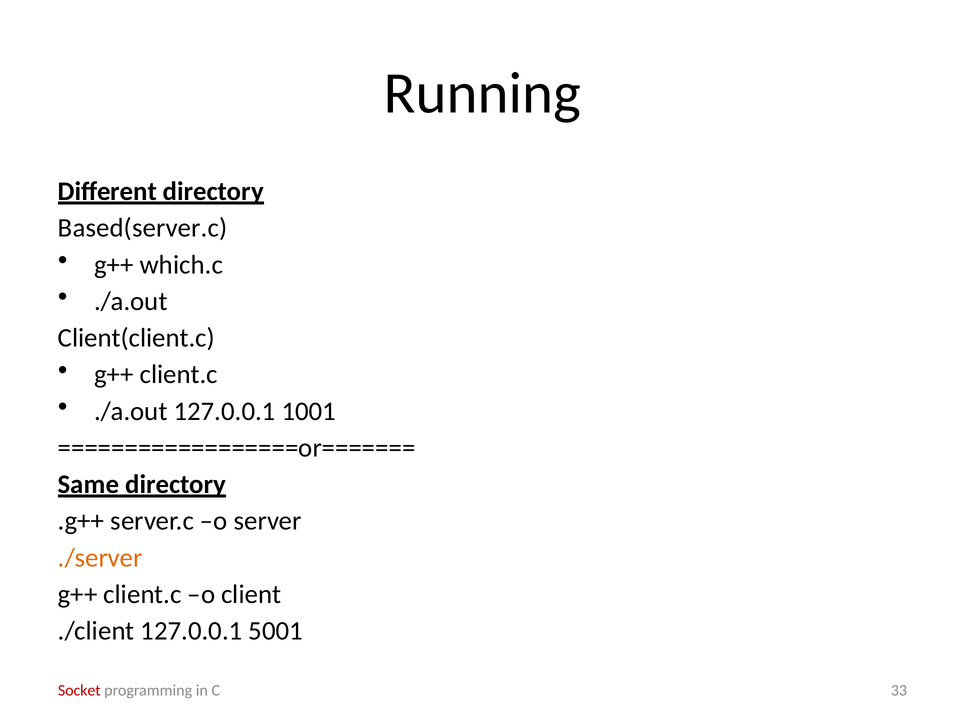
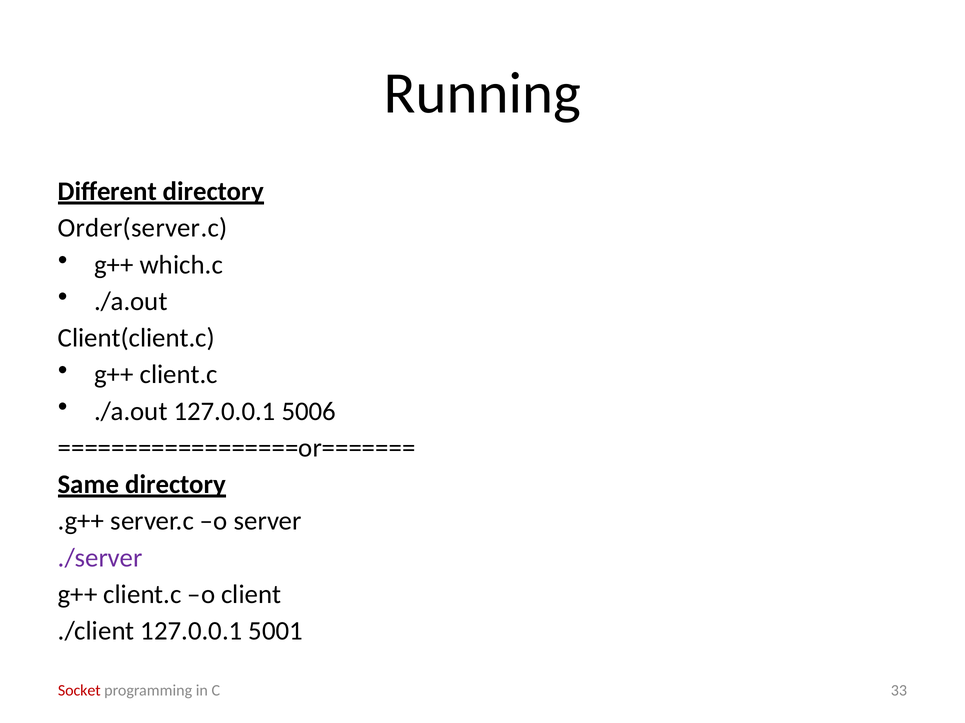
Based(server.c: Based(server.c -> Order(server.c (143, 228)
1001: 1001 -> 5006 (309, 412)
./server colour: orange -> purple (100, 558)
